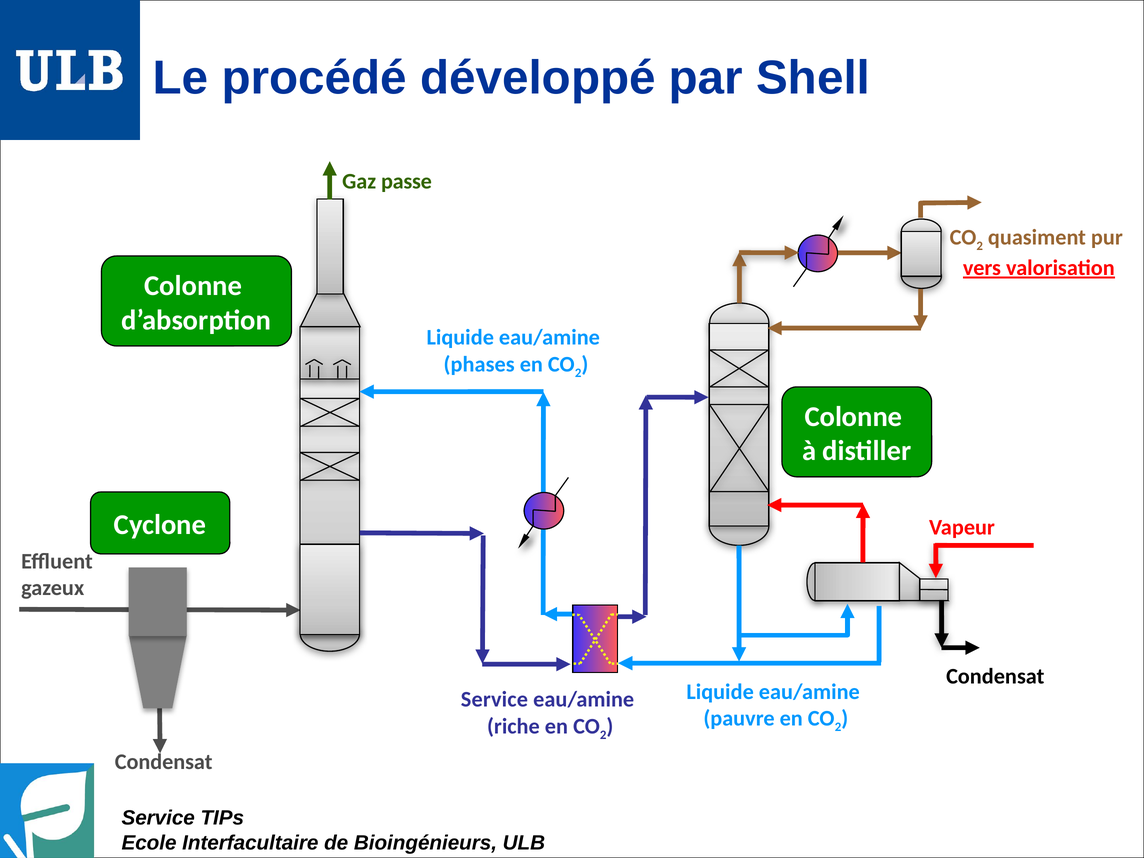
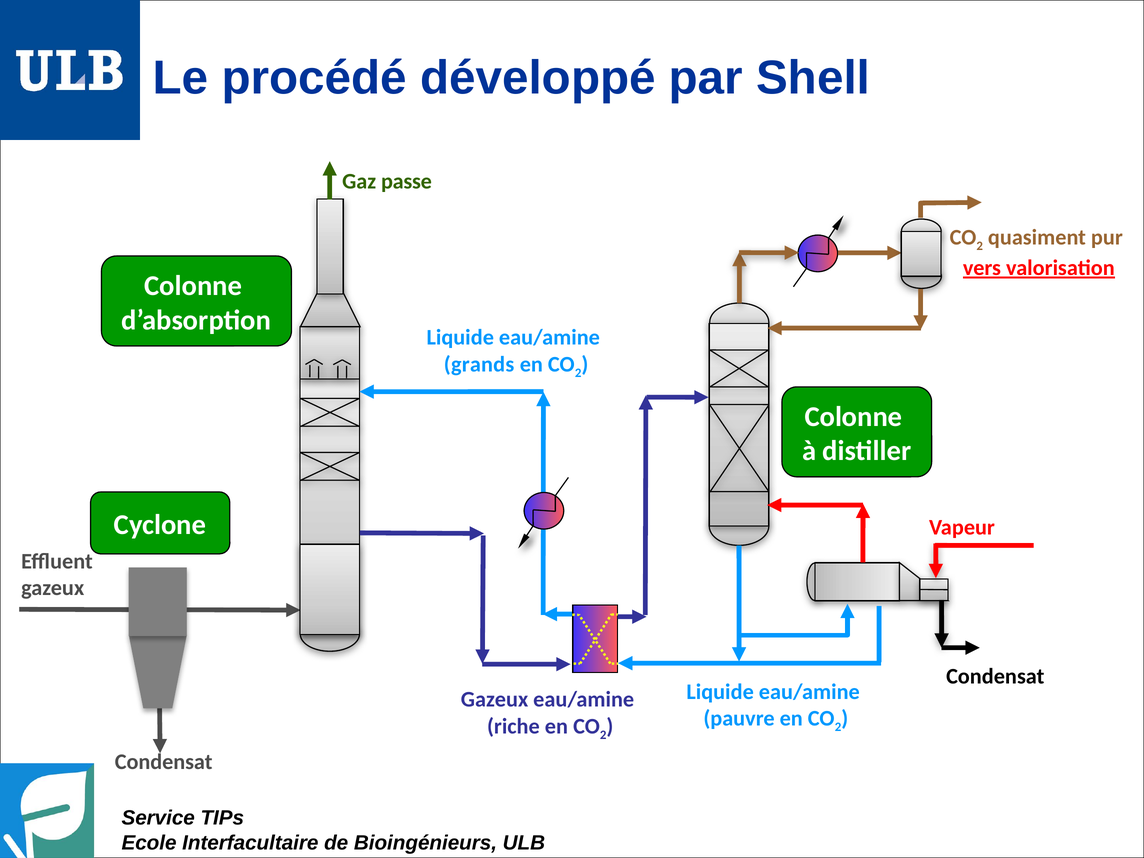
phases: phases -> grands (479, 364)
Service: Service -> Gazeux (495, 700)
